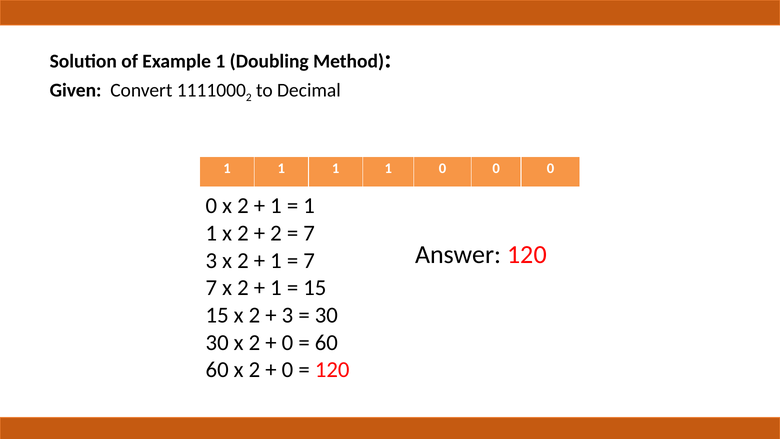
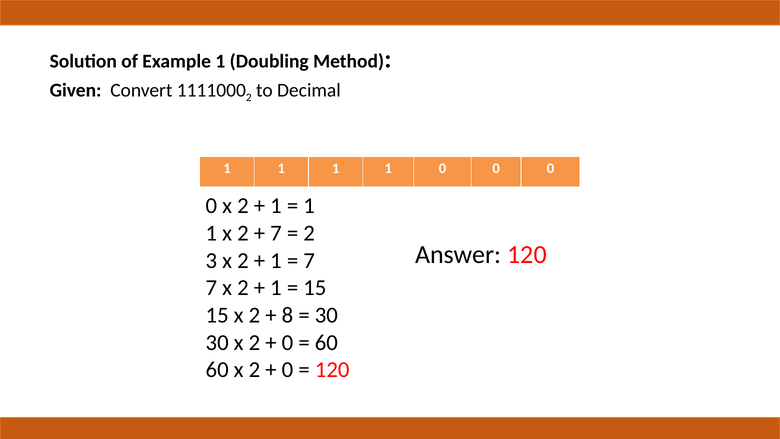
2: 2 -> 7 (276, 233)
7: 7 -> 2 (309, 233)
3: 3 -> 8 (287, 315)
